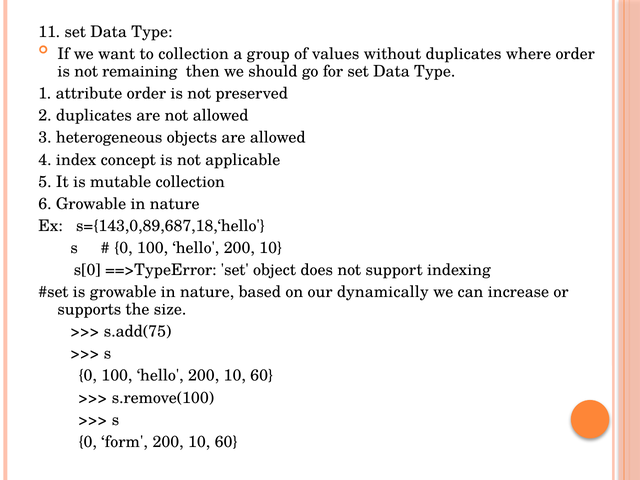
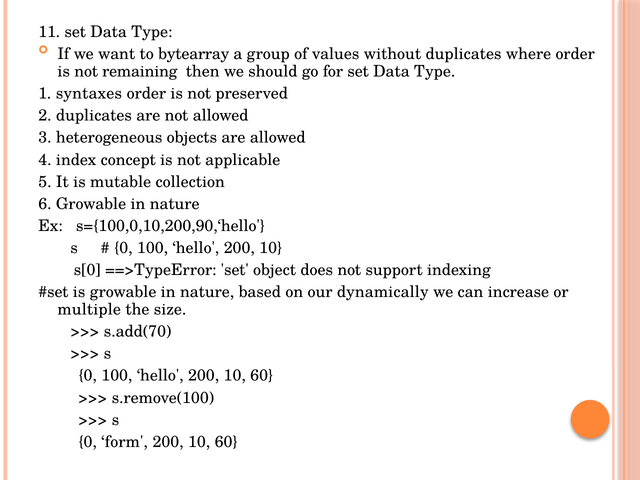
to collection: collection -> bytearray (194, 54)
attribute: attribute -> syntaxes (89, 94)
s={143,0,89,687,18,‘hello: s={143,0,89,687,18,‘hello -> s={100,0,10,200,90,‘hello (171, 226)
supports: supports -> multiple (89, 309)
s.add(75: s.add(75 -> s.add(70 (138, 332)
